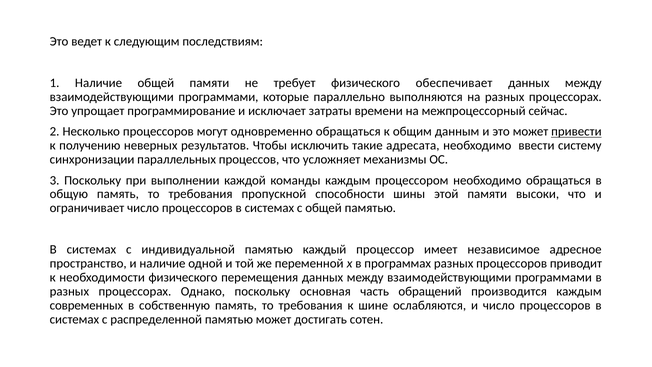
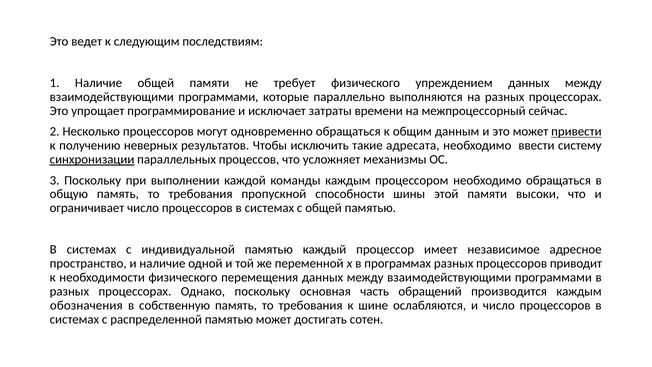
обеспечивает: обеспечивает -> упреждением (454, 83)
синхронизации underline: none -> present (92, 159)
современных: современных -> обозначения (86, 305)
